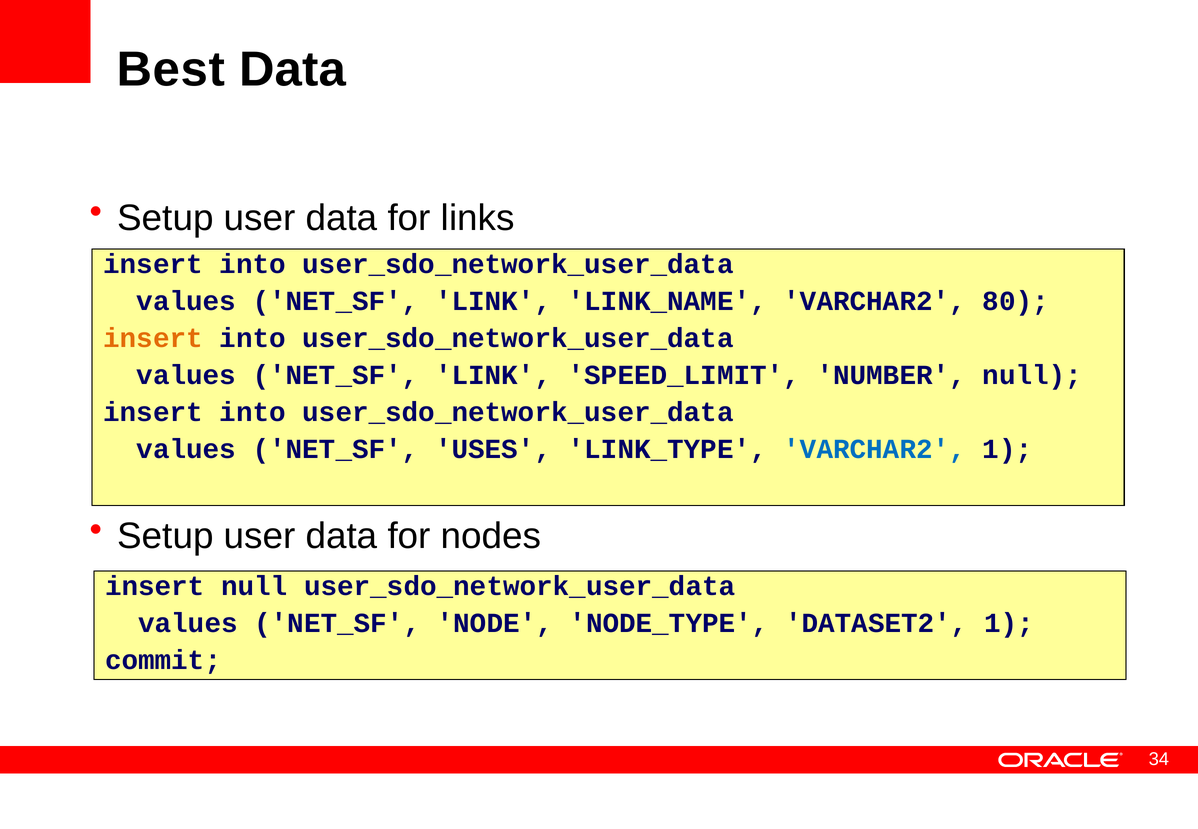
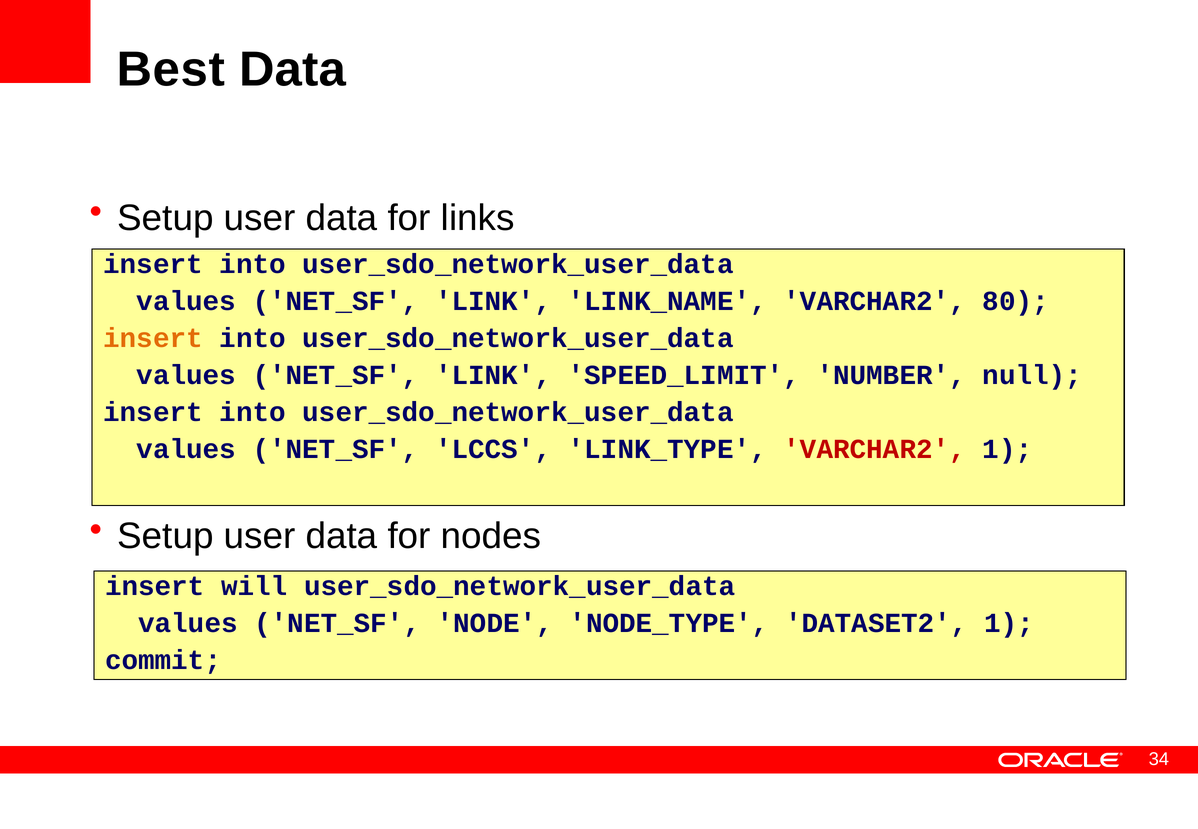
USES: USES -> LCCS (493, 449)
VARCHAR2 colour: blue -> red (875, 449)
insert null: null -> will (254, 586)
